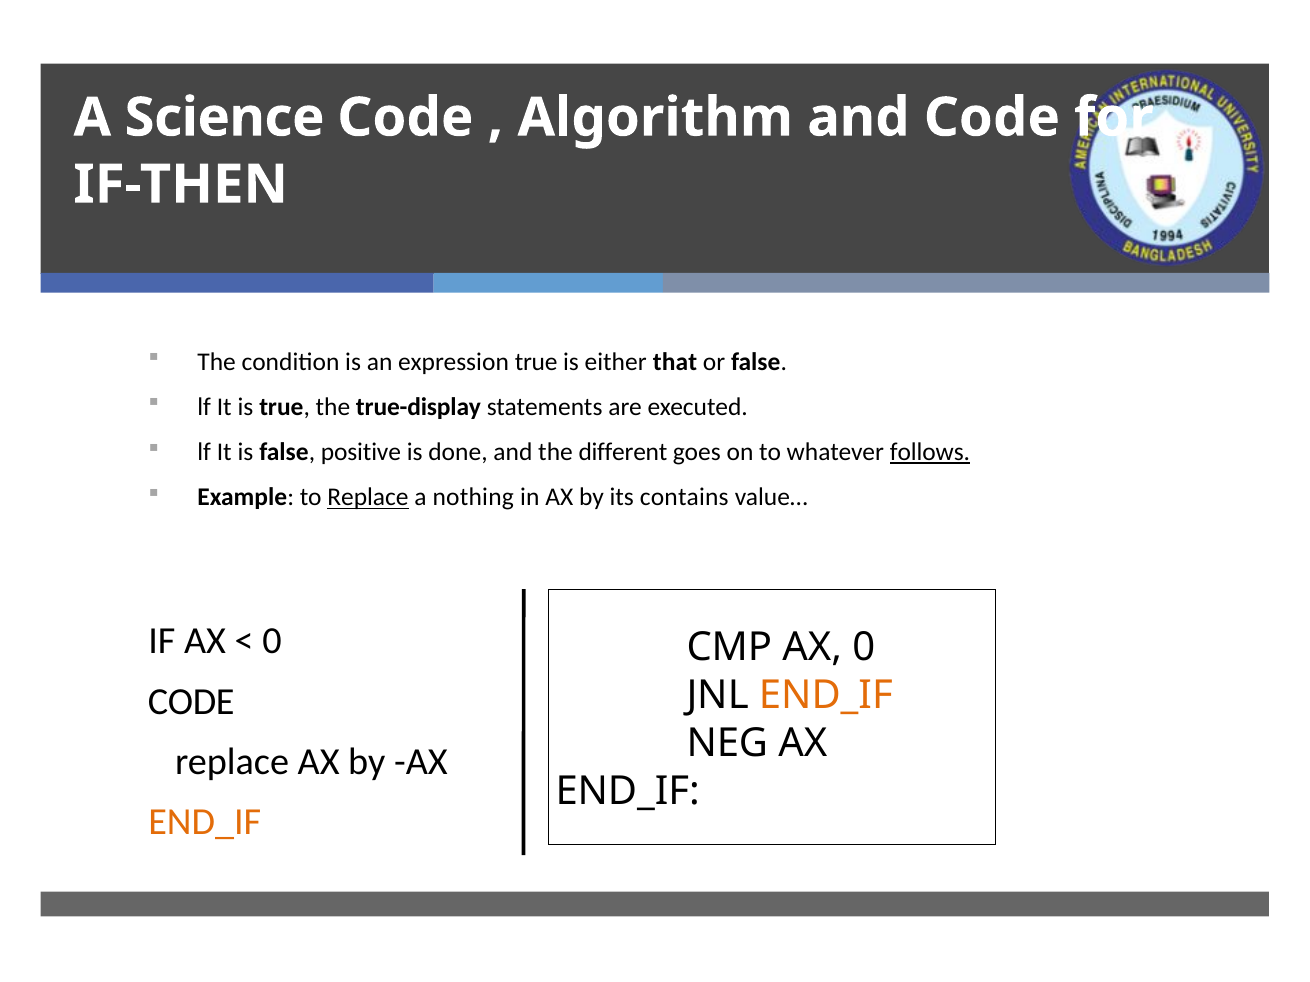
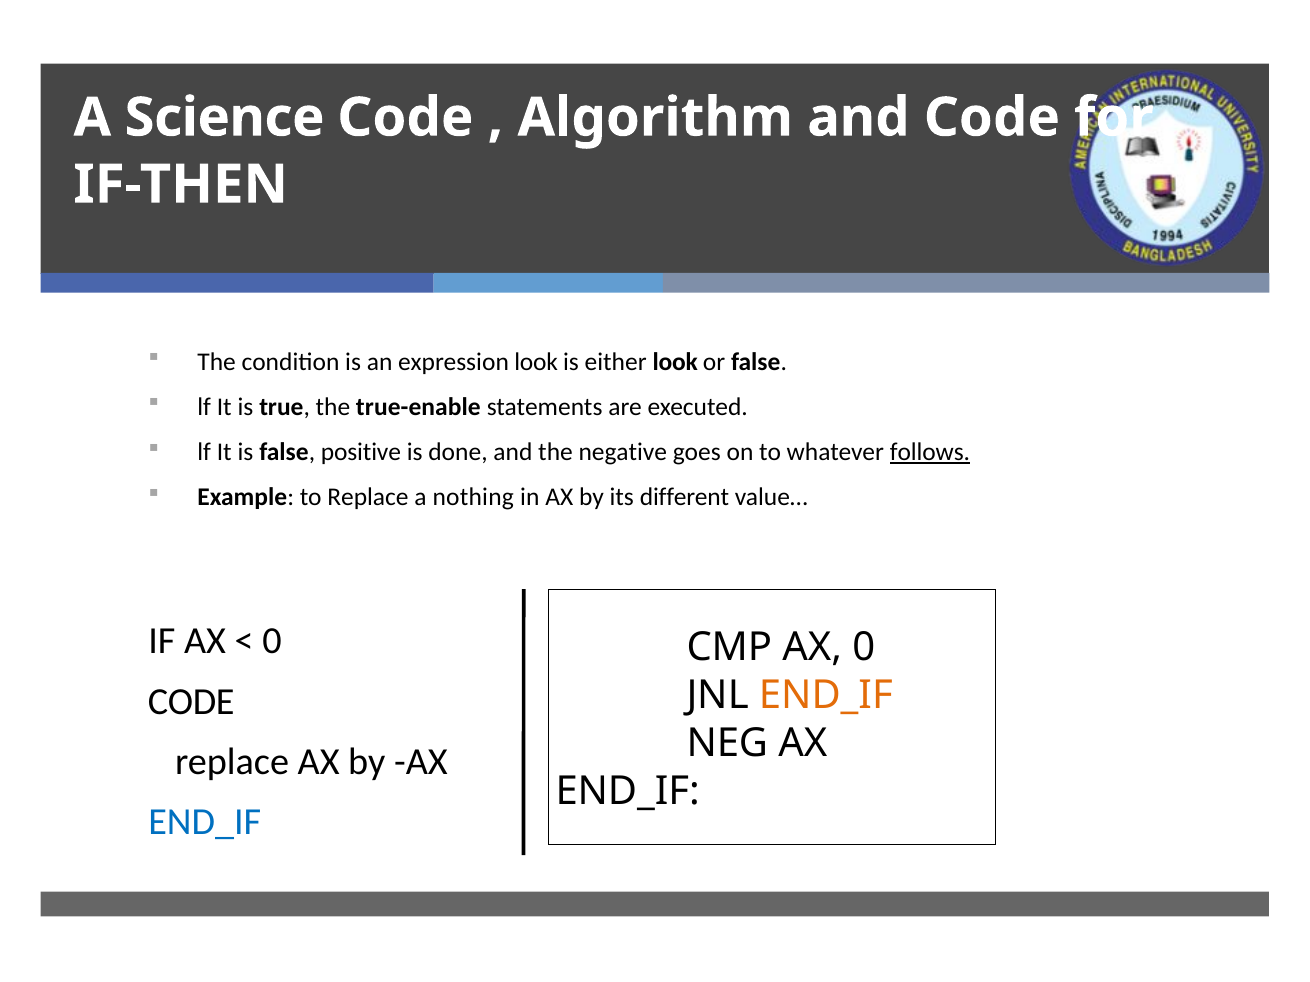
expression true: true -> look (536, 362)
either that: that -> look (675, 362)
true-display: true-display -> true-enable (418, 407)
different: different -> negative (623, 453)
Replace underline: present -> none (368, 498)
contains: contains -> different (684, 498)
END_IF colour: orange -> blue (205, 823)
